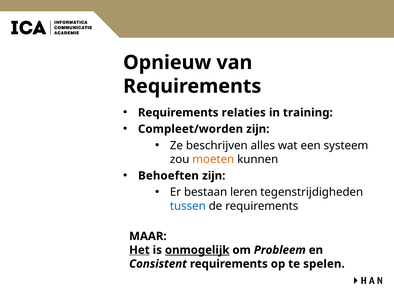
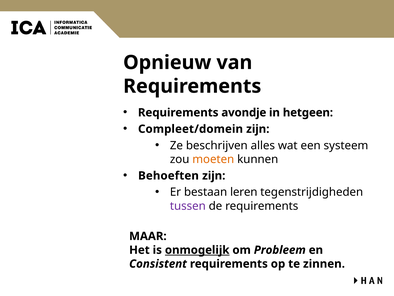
relaties: relaties -> avondje (244, 112)
training: training -> hetgeen (308, 112)
Compleet/worden: Compleet/worden -> Compleet/domein (191, 129)
tussen colour: blue -> purple (188, 206)
Het underline: present -> none (139, 250)
spelen: spelen -> zinnen (324, 263)
